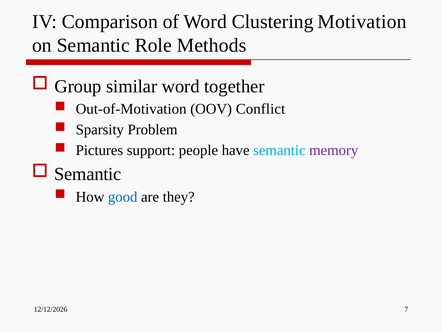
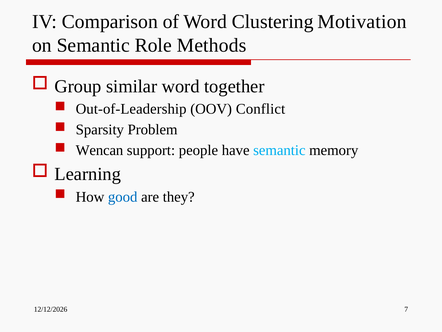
Out-of-Motivation: Out-of-Motivation -> Out-of-Leadership (131, 109)
Pictures: Pictures -> Wencan (99, 150)
memory colour: purple -> black (334, 150)
Semantic: Semantic -> Learning (88, 174)
